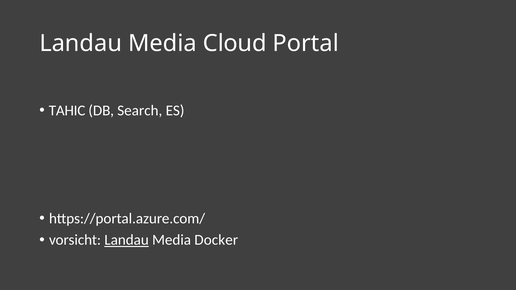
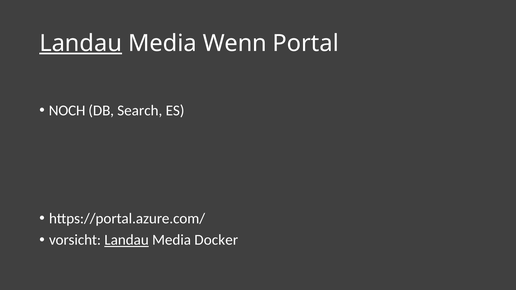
Landau underline: none -> present (81, 43)
Cloud: Cloud -> Wenn (235, 43)
TAHIC: TAHIC -> NOCH (67, 111)
